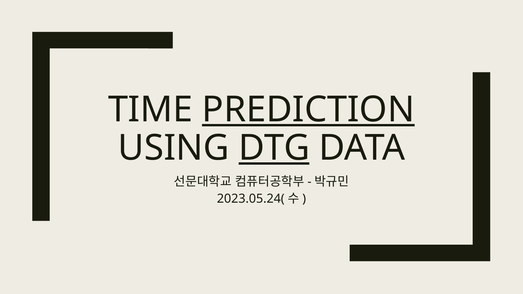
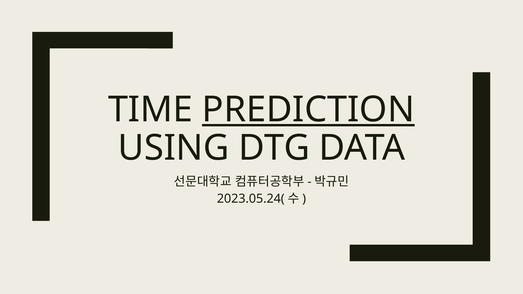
DTG underline: present -> none (274, 148)
